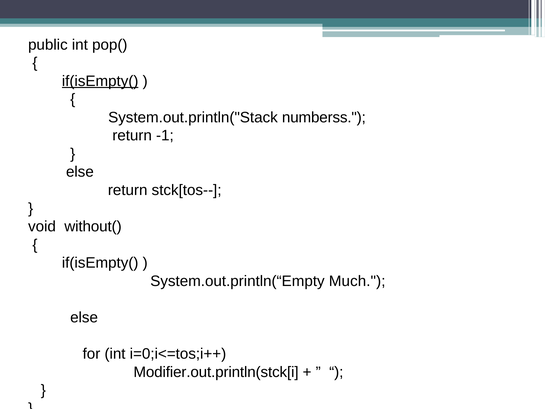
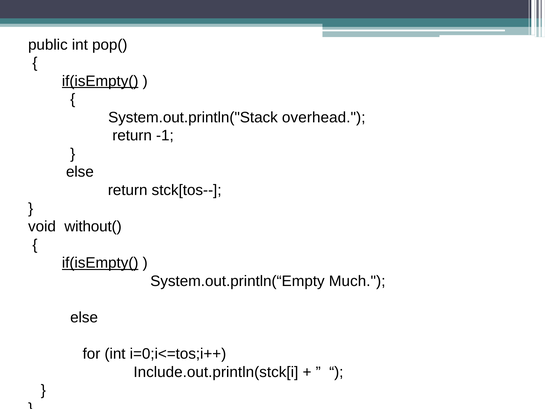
numberss: numberss -> overhead (324, 117)
if(isEmpty( underline: none -> present (100, 263)
Modifier.out.println(stck[i: Modifier.out.println(stck[i -> Include.out.println(stck[i (216, 372)
